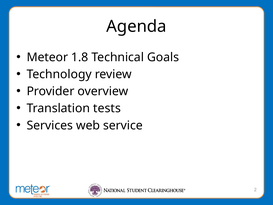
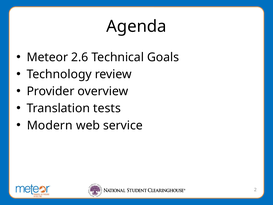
1.8: 1.8 -> 2.6 (80, 57)
Services: Services -> Modern (50, 125)
